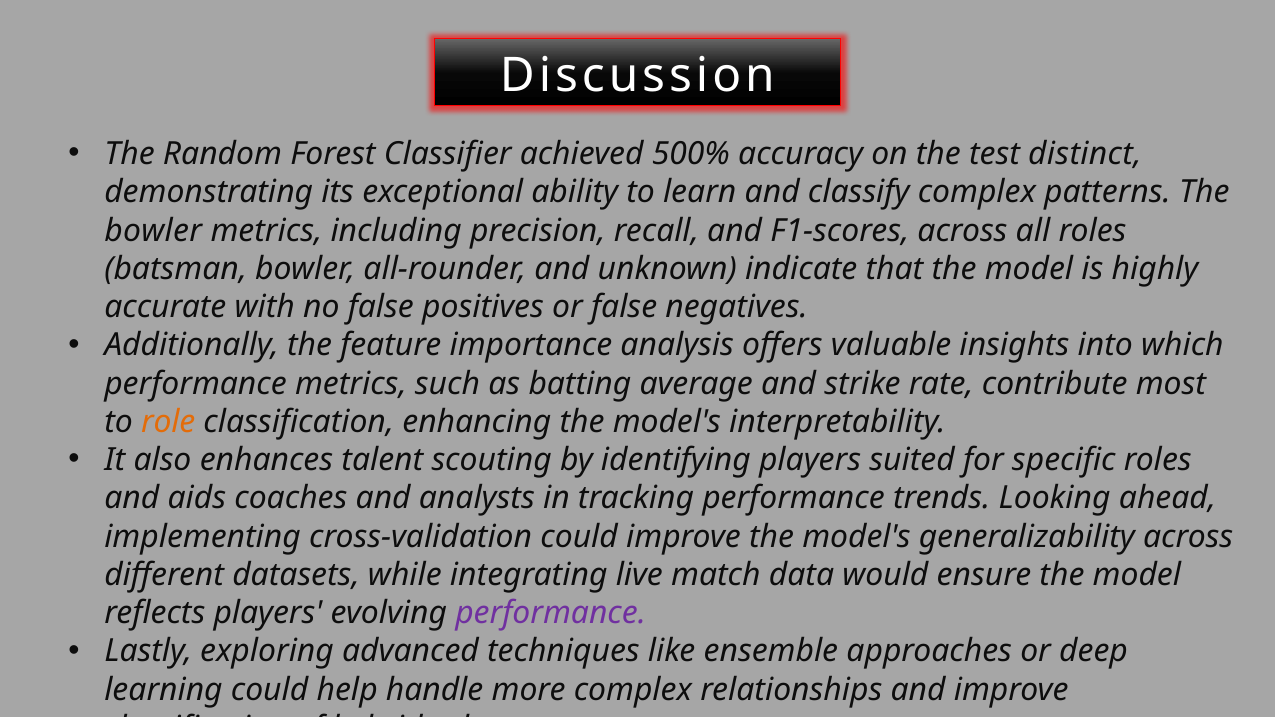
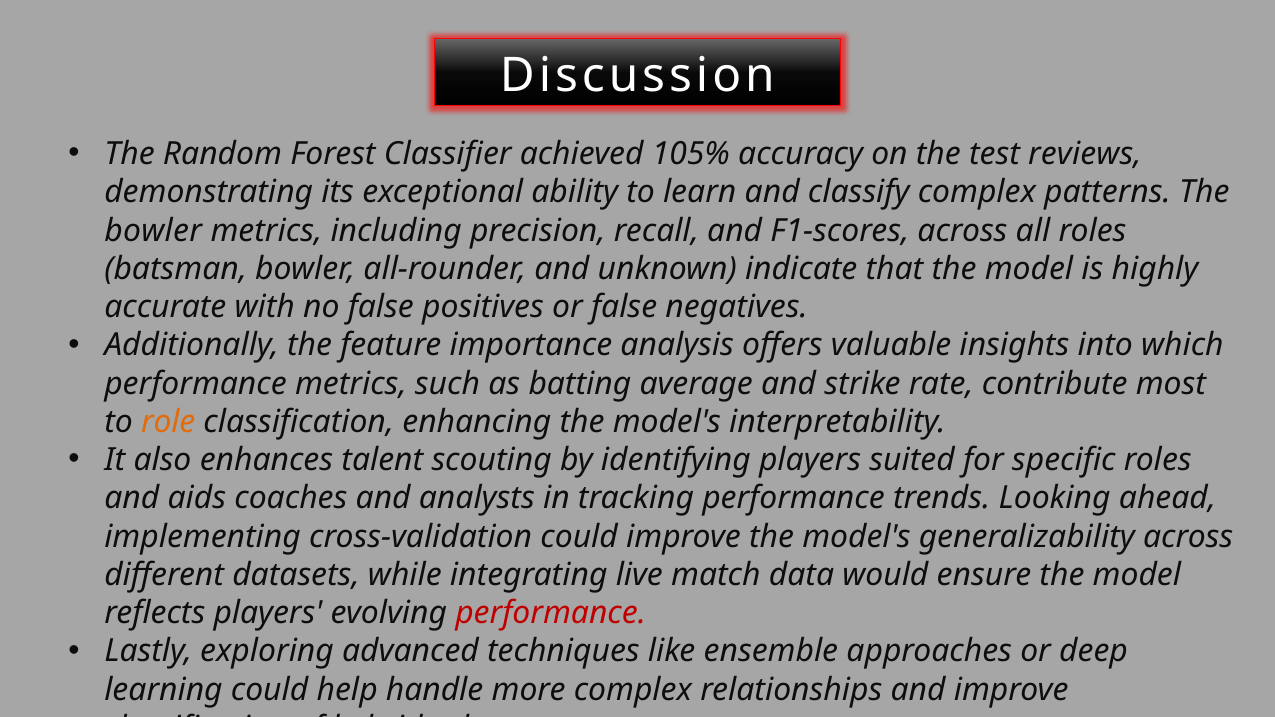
500%: 500% -> 105% (691, 154)
distinct: distinct -> reviews (1085, 154)
performance colour: purple -> red (551, 613)
